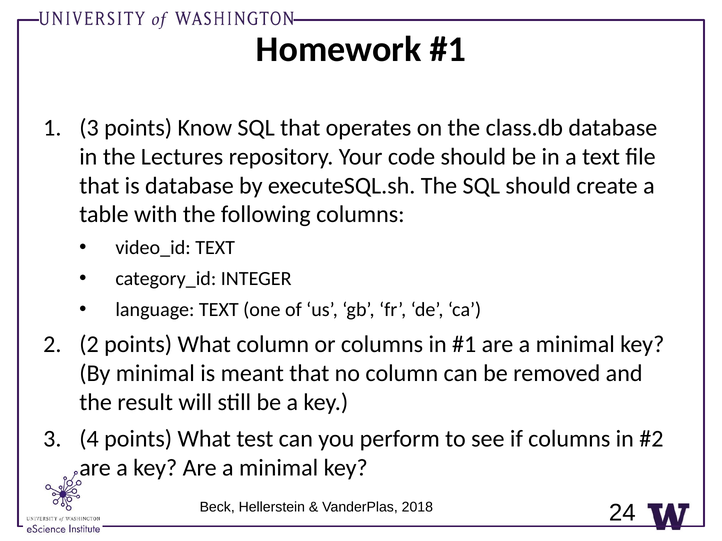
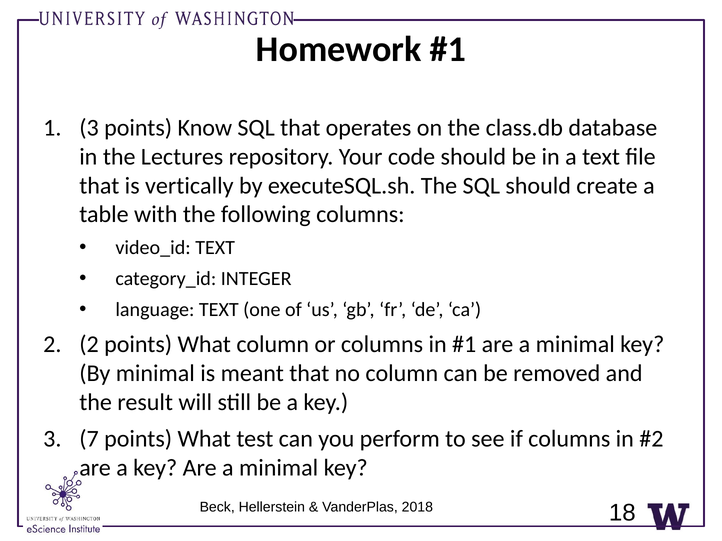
is database: database -> vertically (189, 186)
4: 4 -> 7 (89, 439)
24: 24 -> 18 (622, 513)
